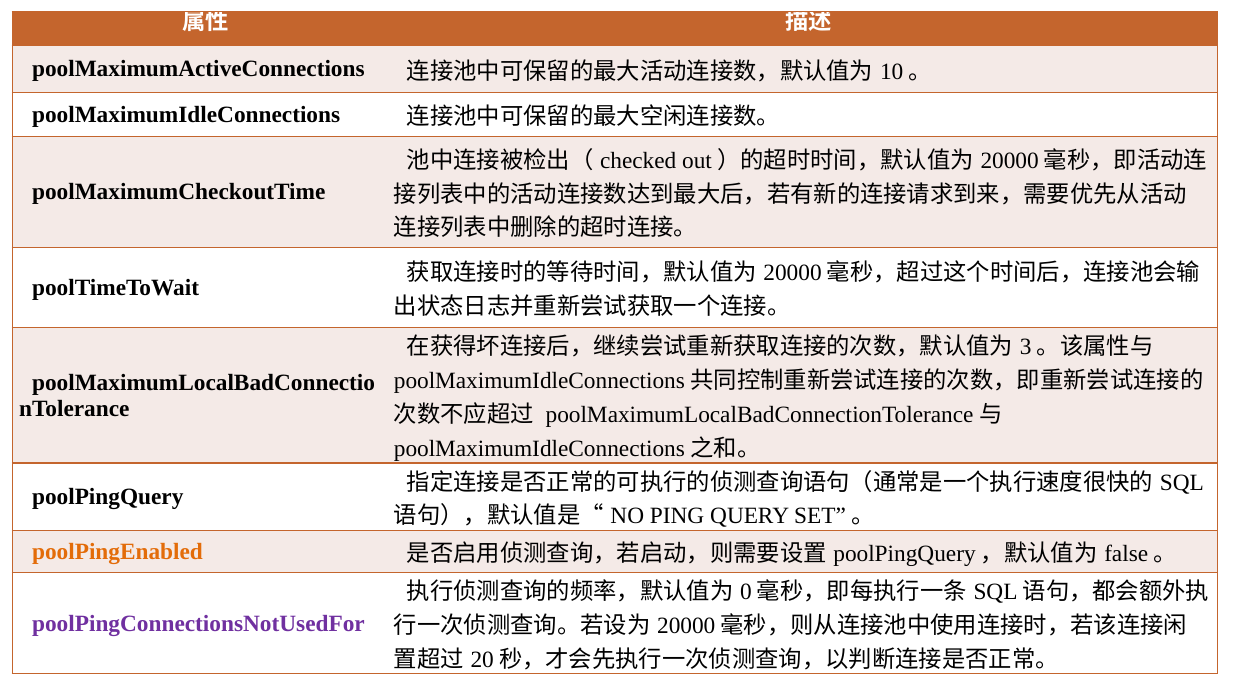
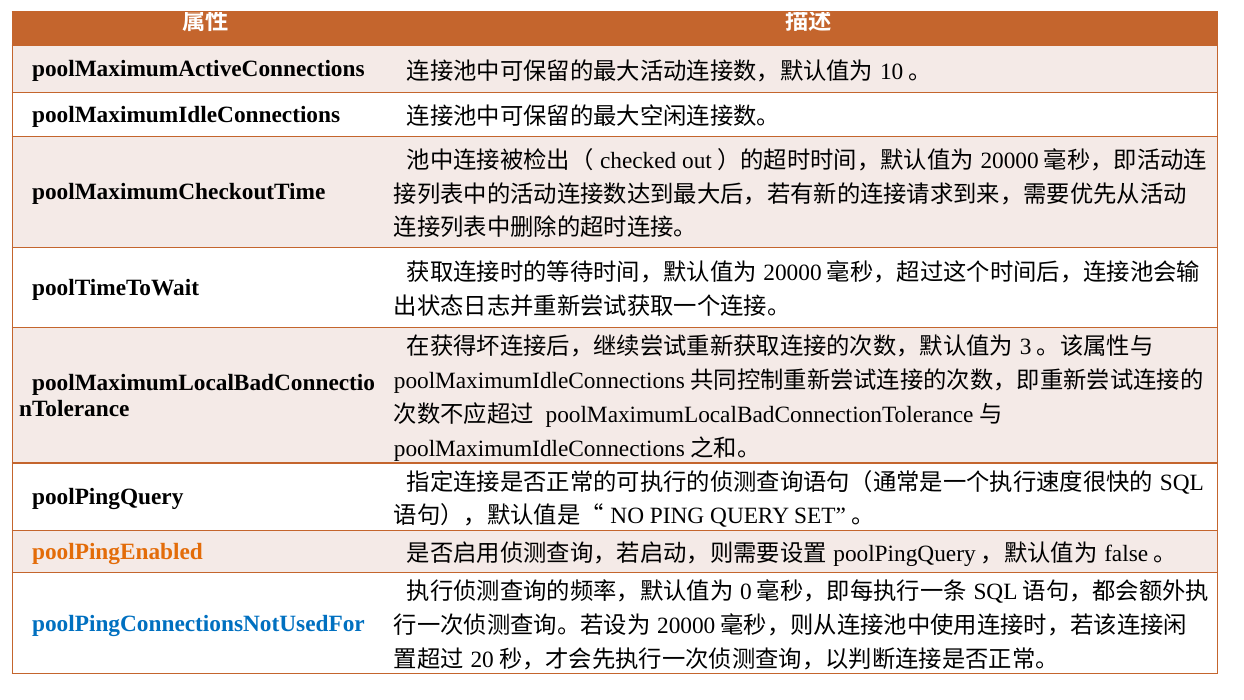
poolPingConnectionsNotUsedFor colour: purple -> blue (198, 623)
